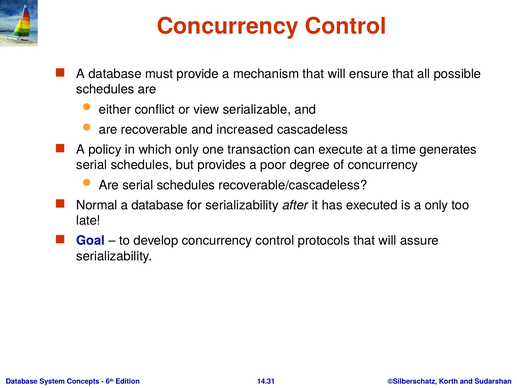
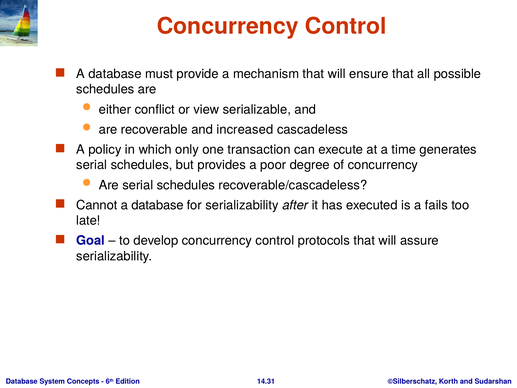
Normal: Normal -> Cannot (97, 205)
a only: only -> fails (436, 205)
